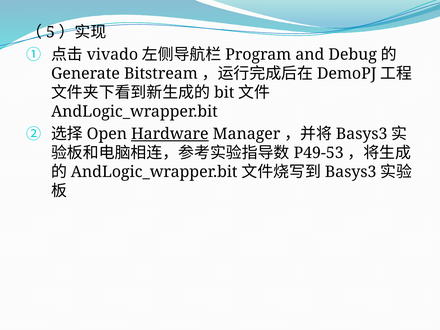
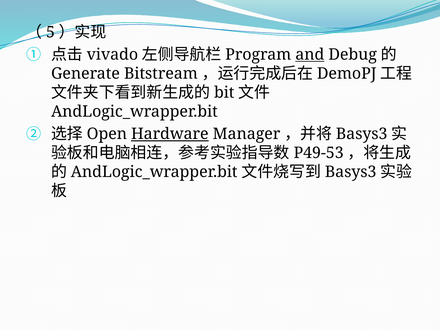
and underline: none -> present (310, 55)
